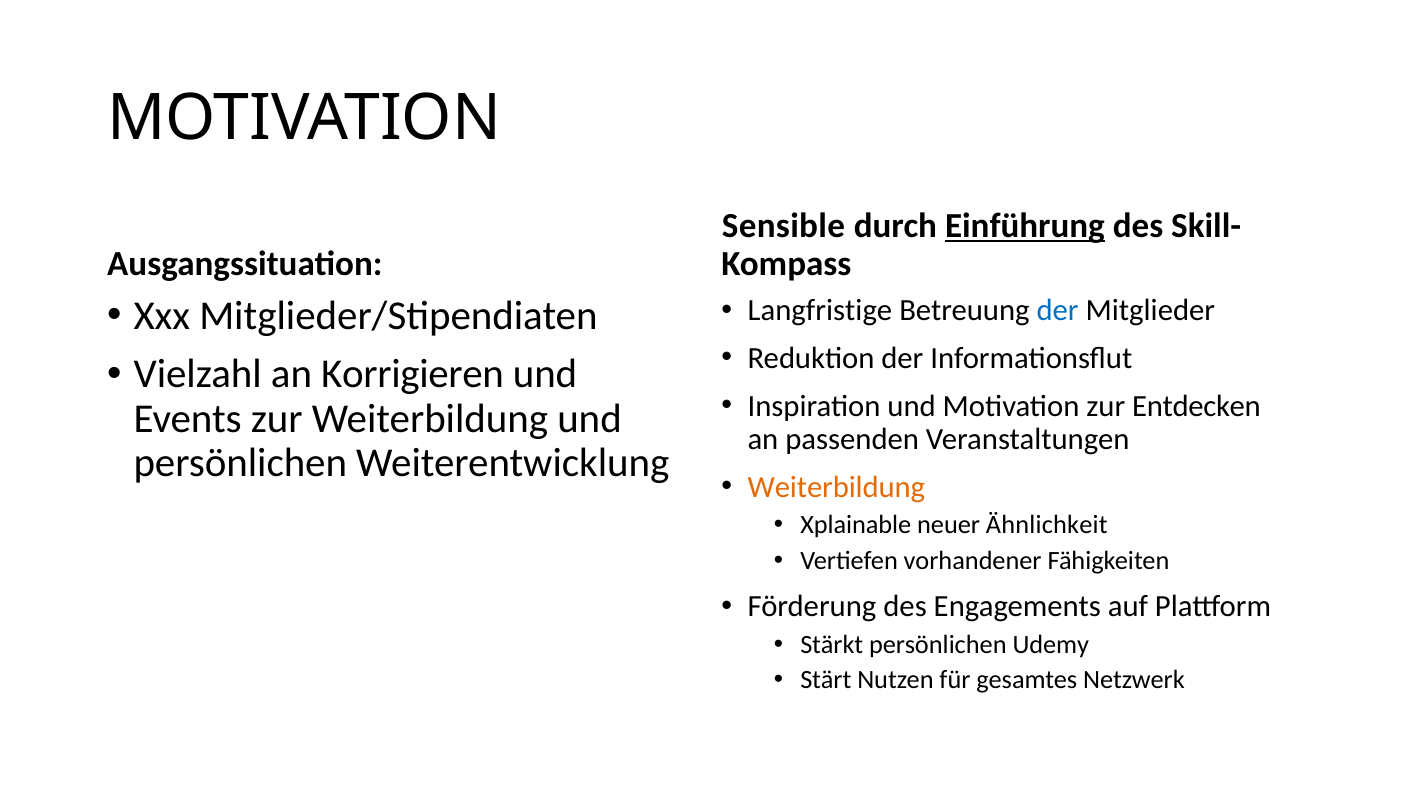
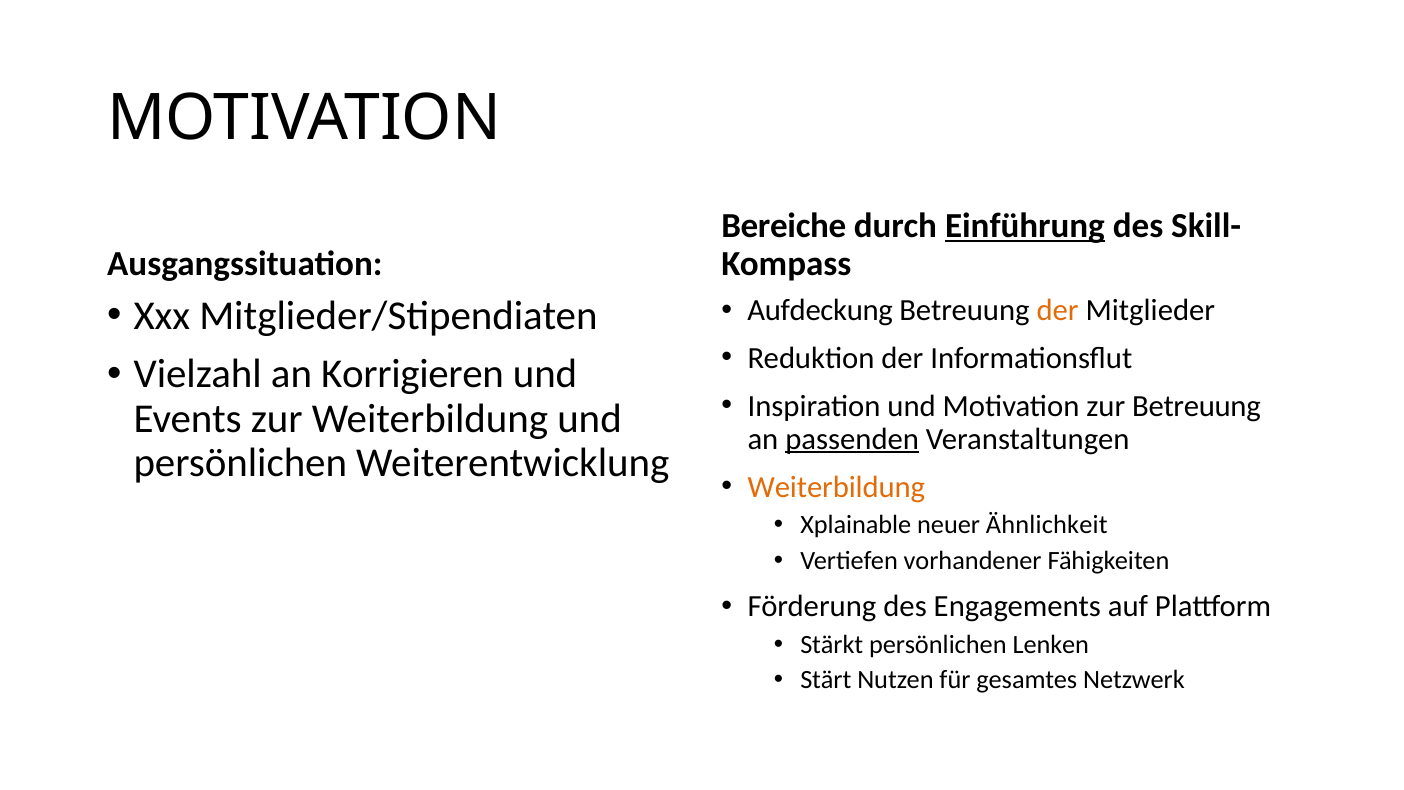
Sensible: Sensible -> Bereiche (784, 226)
Langfristige: Langfristige -> Aufdeckung (820, 310)
der colour: blue -> orange (1058, 310)
zur Entdecken: Entdecken -> Betreuung (1196, 406)
passenden underline: none -> present (852, 439)
Udemy: Udemy -> Lenken (1051, 644)
